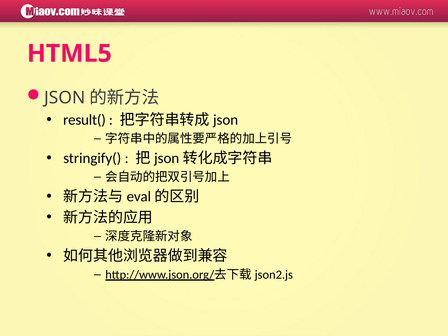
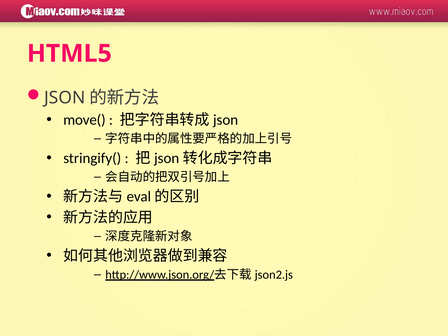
result(: result( -> move( (84, 120)
